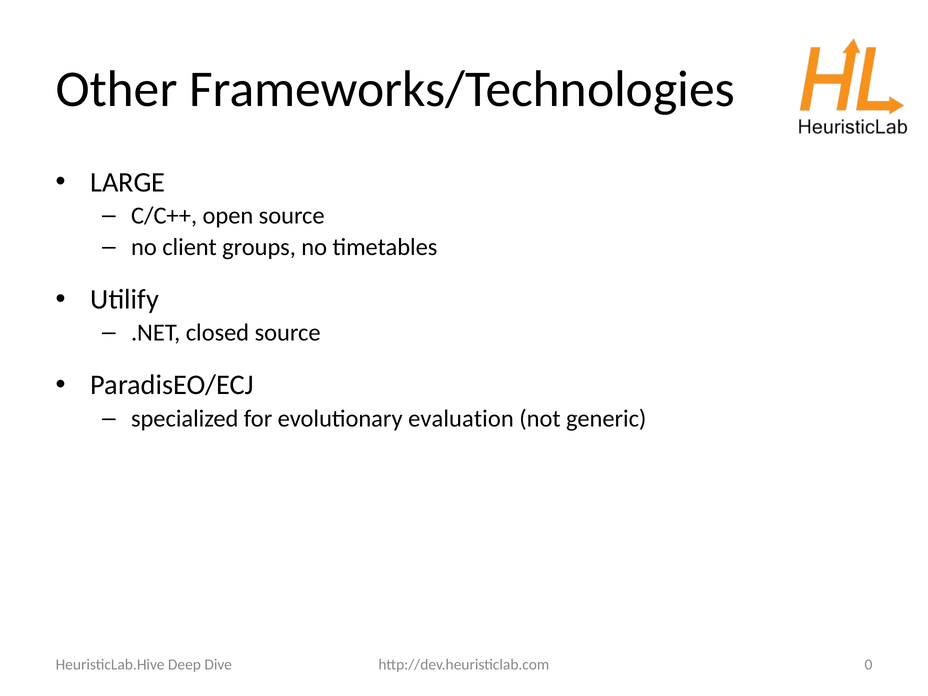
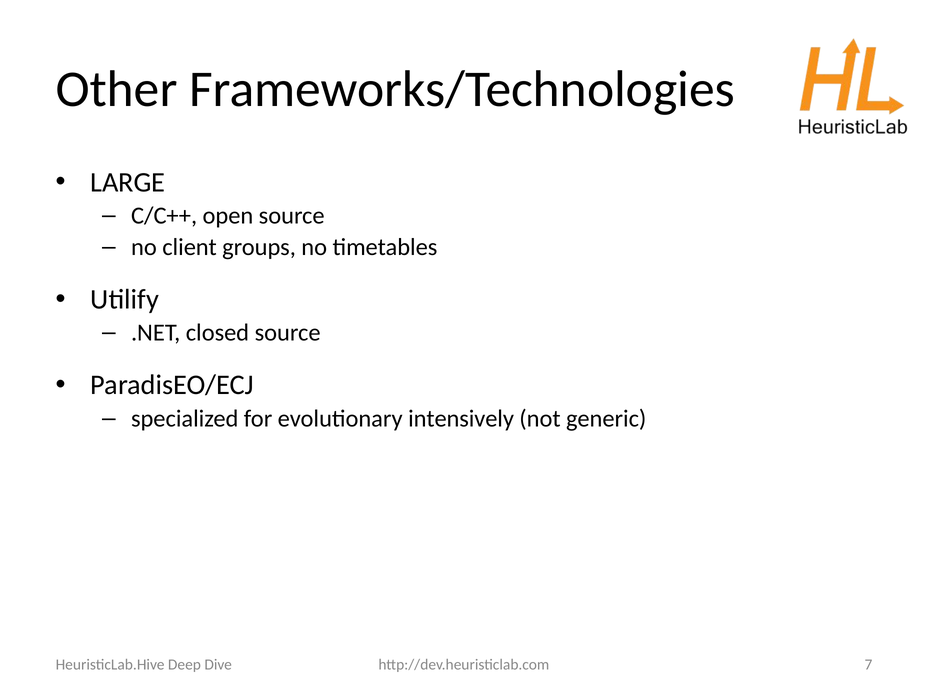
evaluation: evaluation -> intensively (461, 419)
0: 0 -> 7 (868, 665)
